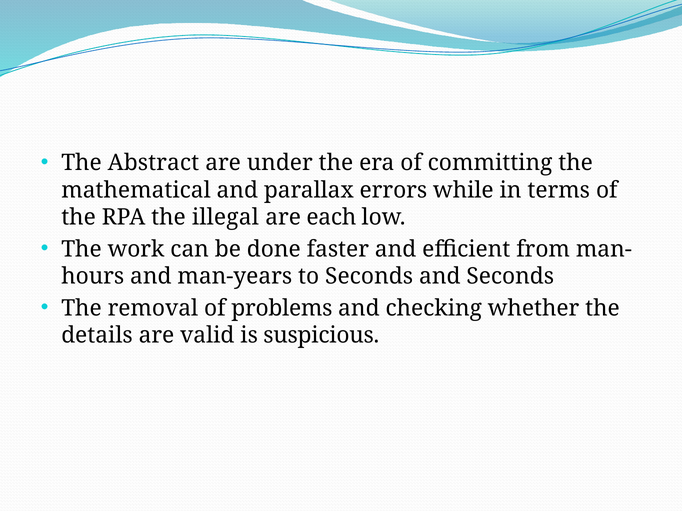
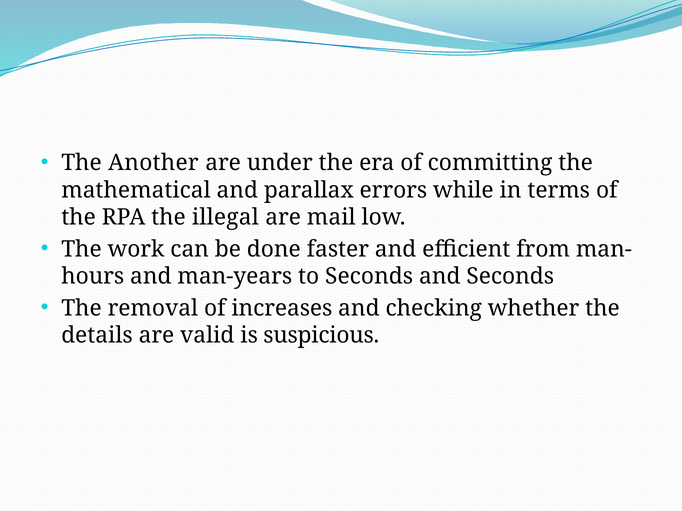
Abstract: Abstract -> Another (153, 163)
each: each -> mail (331, 218)
problems: problems -> increases (282, 308)
